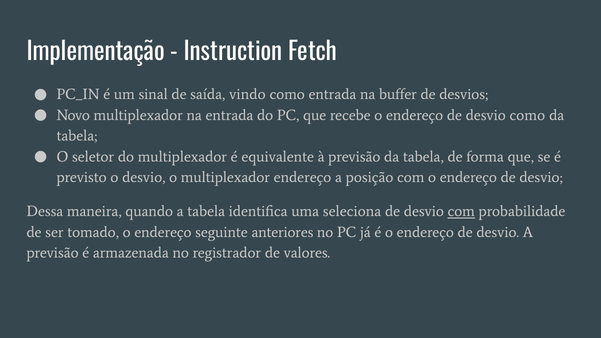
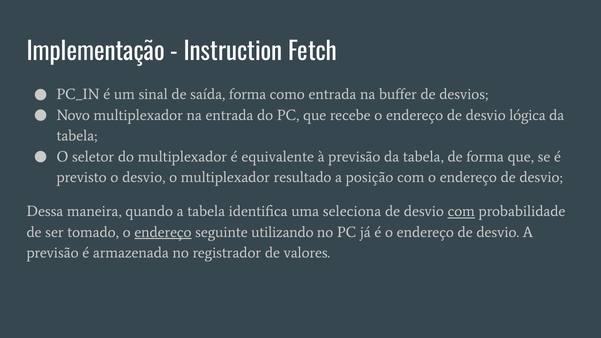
saída vindo: vindo -> forma (248, 95)
desvio como: como -> lógica (528, 115)
multiplexador endereço: endereço -> resultado (303, 177)
endereço underline: none -> present (163, 232)
anteriores: anteriores -> utilizando (282, 232)
